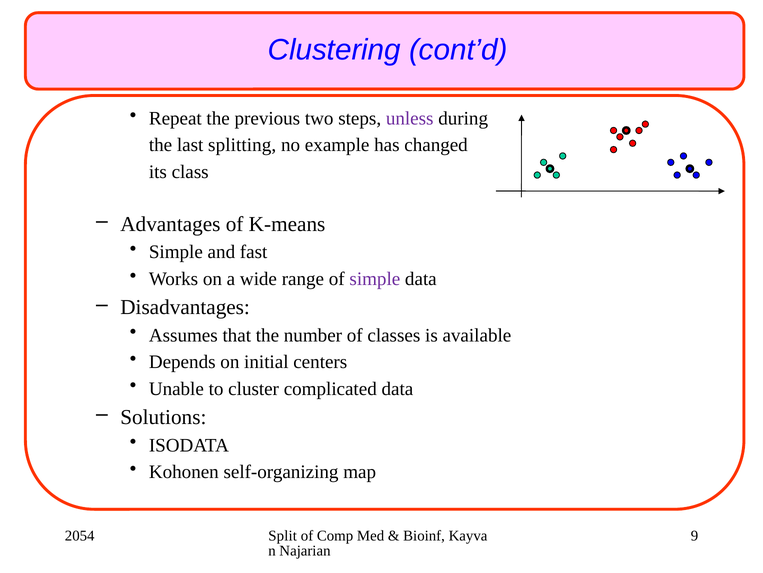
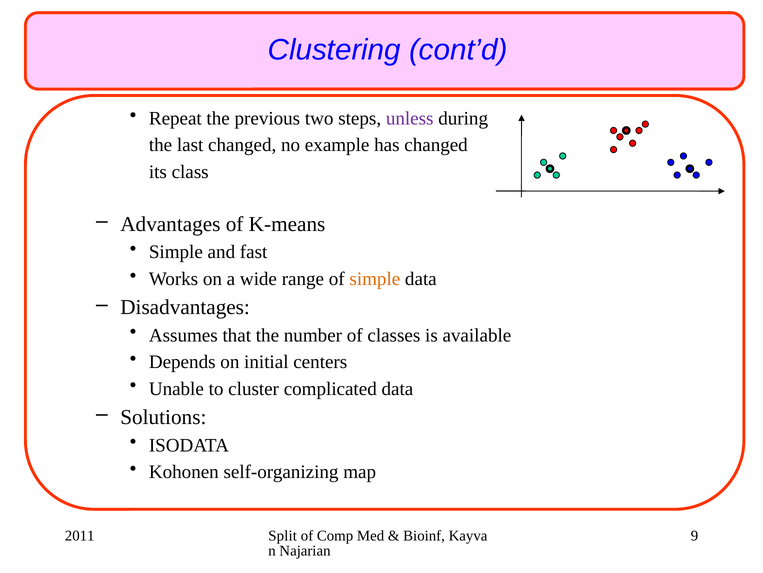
last splitting: splitting -> changed (242, 145)
simple colour: purple -> orange (375, 278)
2054: 2054 -> 2011 (80, 535)
